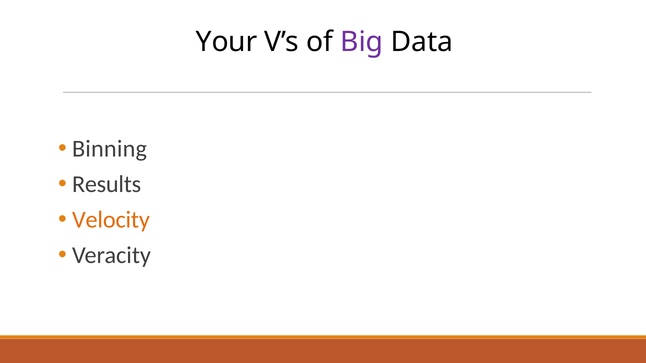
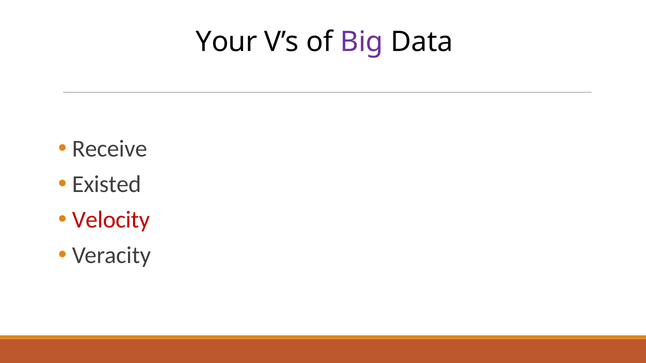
Binning: Binning -> Receive (110, 149)
Results: Results -> Existed (107, 184)
Velocity colour: orange -> red (111, 220)
